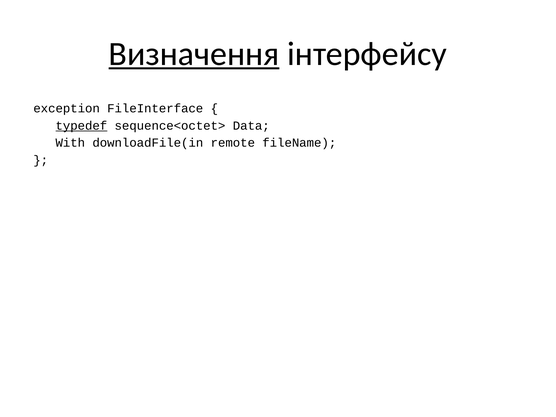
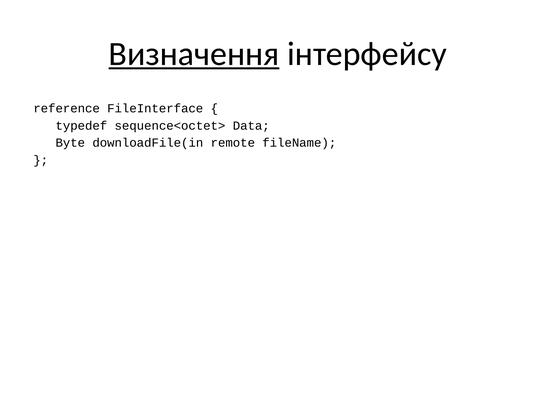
exception: exception -> reference (67, 108)
typedef underline: present -> none (81, 126)
With: With -> Byte (70, 143)
